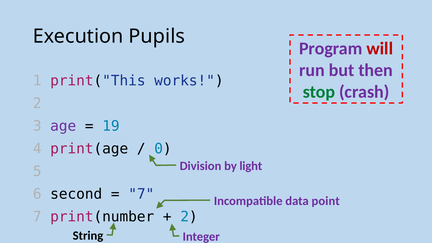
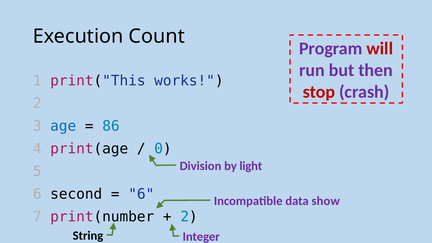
Pupils: Pupils -> Count (157, 36)
stop colour: green -> red (319, 92)
age colour: purple -> blue (63, 126)
19: 19 -> 86 (111, 126)
7: 7 -> 6 (141, 194)
point: point -> show (326, 201)
